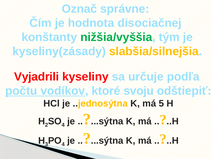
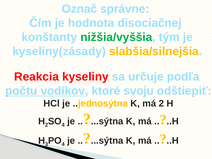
Vyjadrili: Vyjadrili -> Reakcia (37, 77)
má 5: 5 -> 2 (161, 103)
